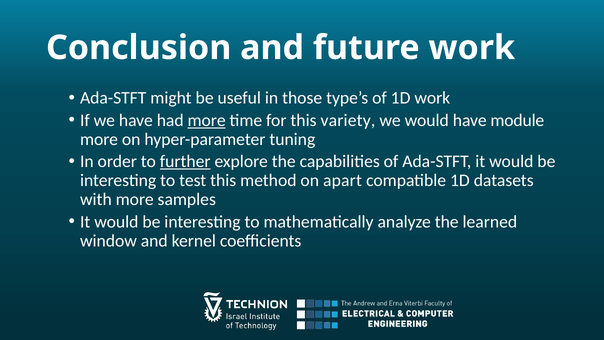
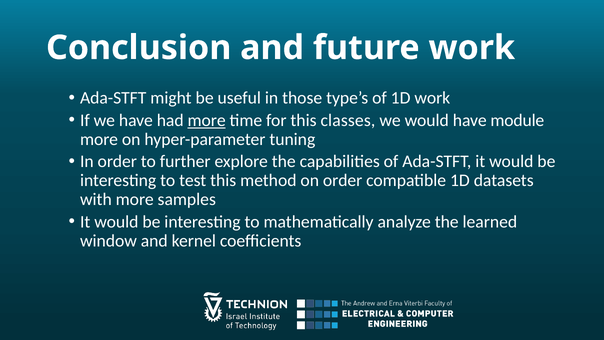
variety: variety -> classes (348, 120)
further underline: present -> none (185, 161)
on apart: apart -> order (343, 180)
